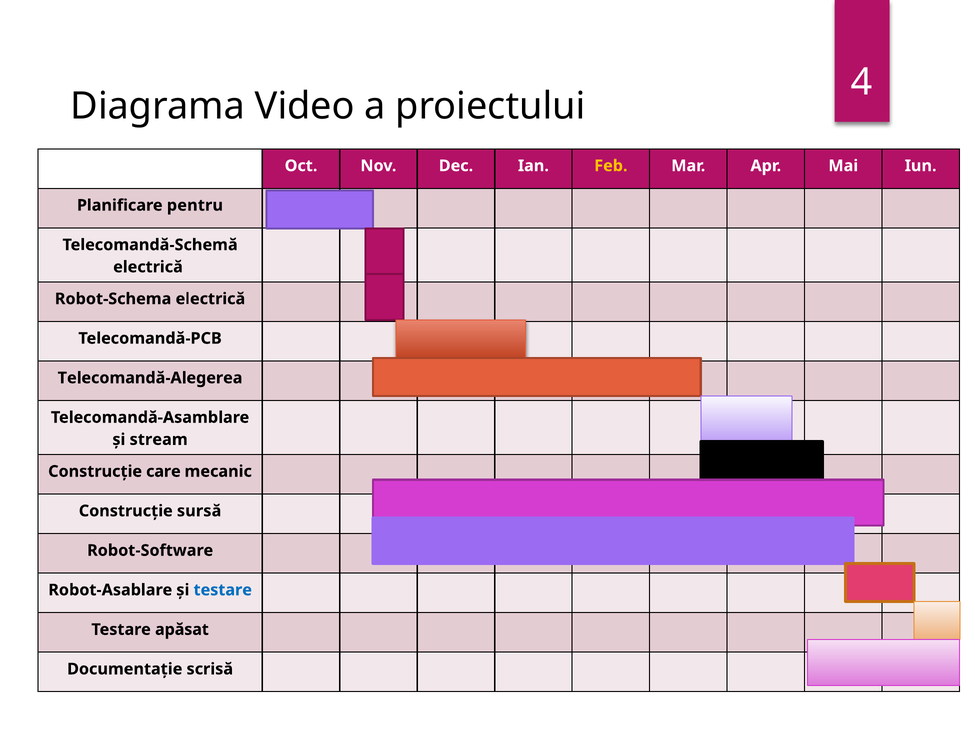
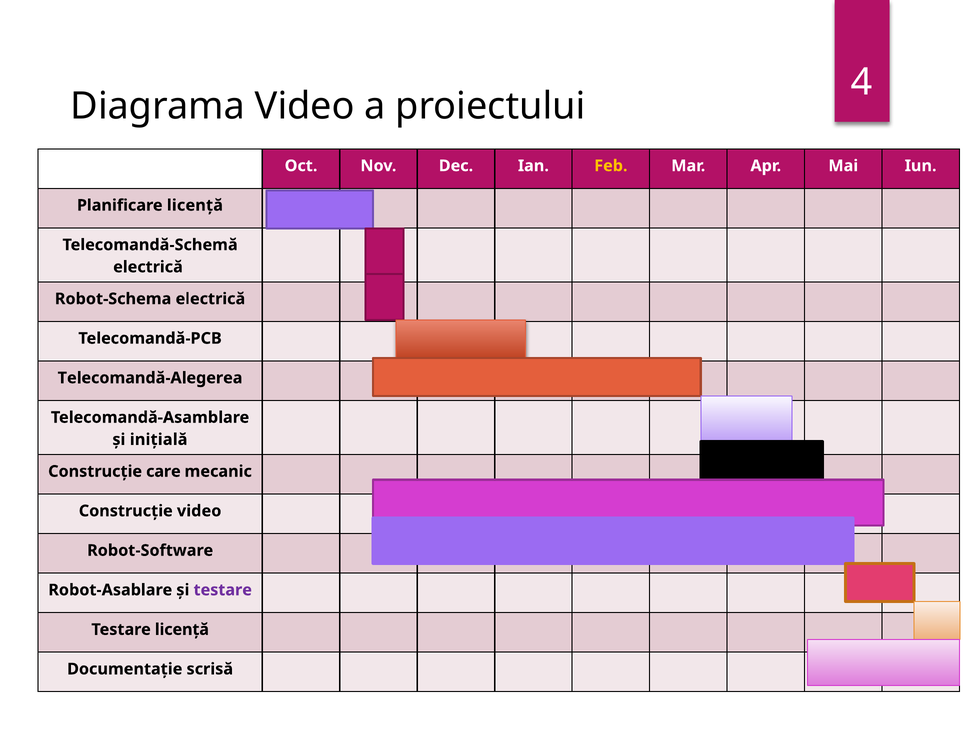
Planificare pentru: pentru -> licență (195, 205)
stream: stream -> inițială (159, 440)
Construcție sursă: sursă -> video (199, 511)
testare colour: blue -> purple (223, 590)
Testare apăsat: apăsat -> licență (182, 630)
